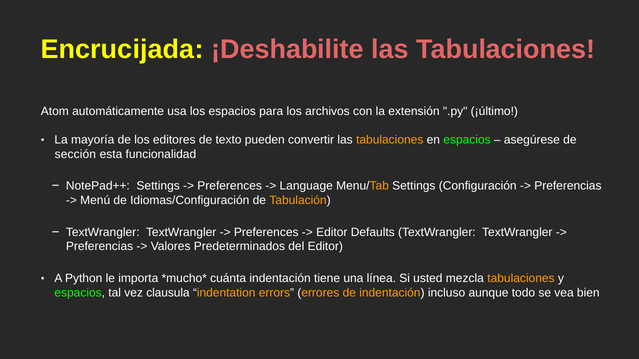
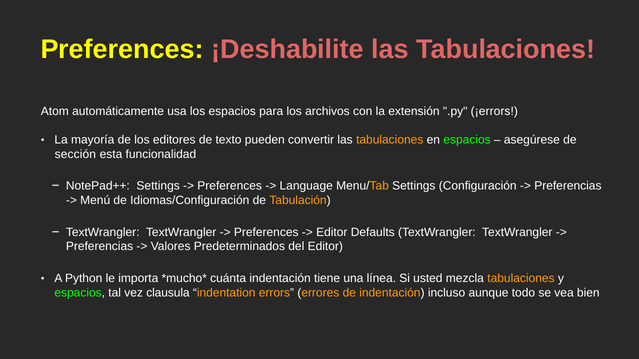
Encrucijada: Encrucijada -> Preferences (122, 50)
¡último: ¡último -> ¡errors (494, 111)
